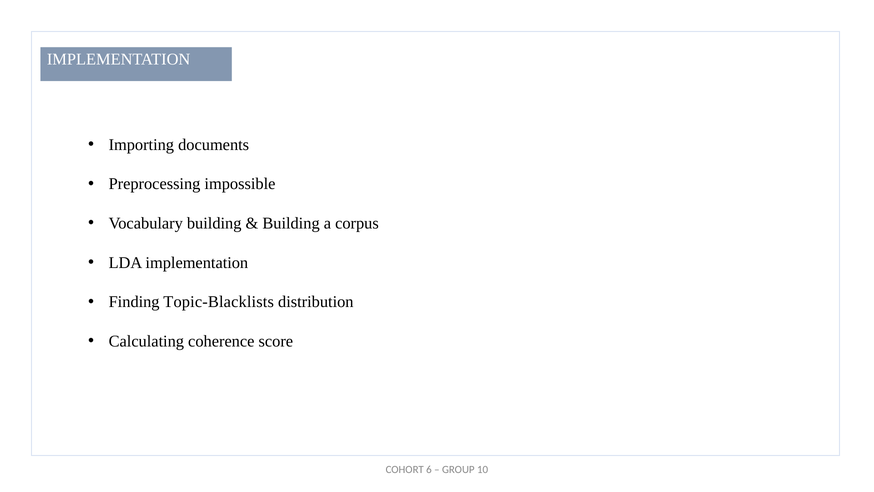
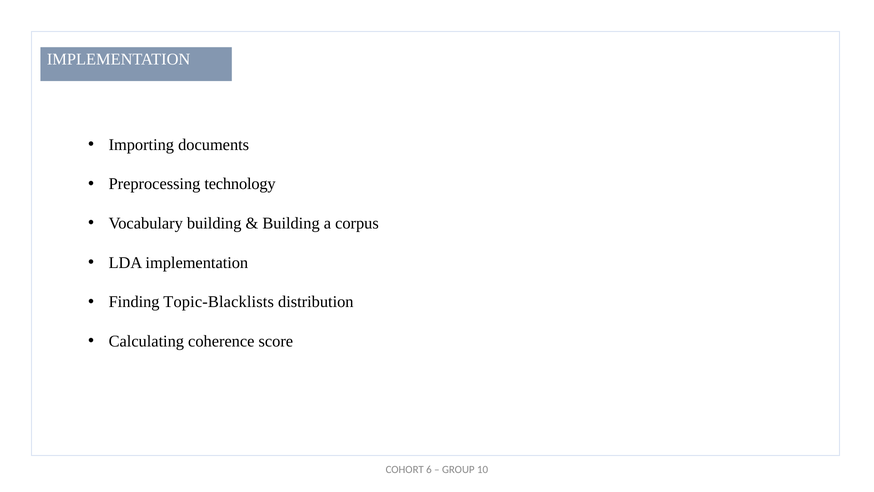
impossible: impossible -> technology (240, 184)
